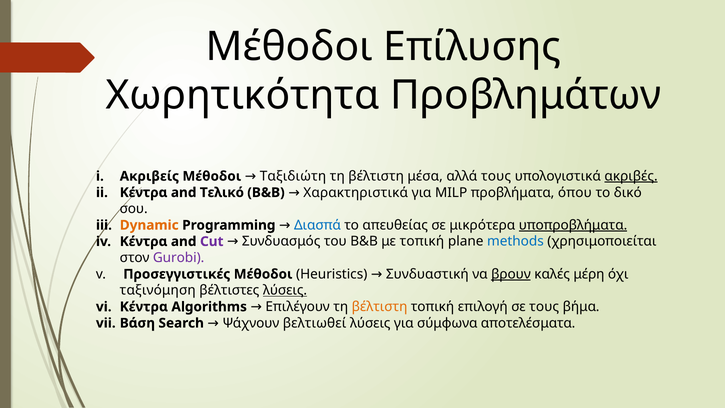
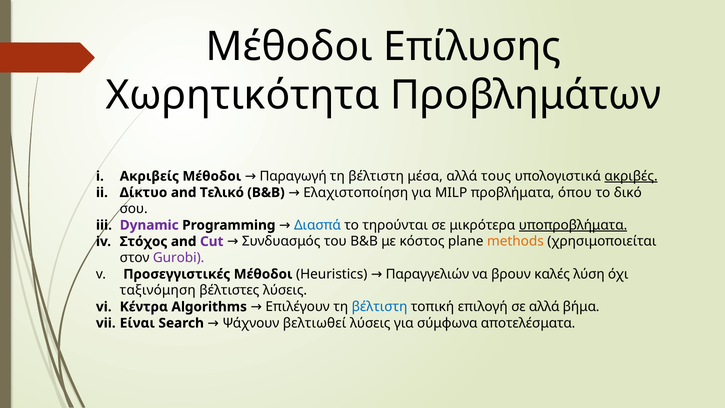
Ταξιδιώτη: Ταξιδιώτη -> Παραγωγή (293, 176)
Κέντρα: Κέντρα -> Δίκτυο (144, 192)
Χαρακτηριστικά: Χαρακτηριστικά -> Ελαχιστοποίηση (356, 192)
Dynamic colour: orange -> purple (149, 225)
απευθείας: απευθείας -> τηρούνται (395, 225)
Κέντρα: Κέντρα -> Στόχος (144, 241)
με τοπική: τοπική -> κόστος (422, 241)
methods colour: blue -> orange (515, 241)
Συνδυαστική: Συνδυαστική -> Παραγγελιών (427, 274)
βρουν underline: present -> none (511, 274)
μέρη: μέρη -> λύση (589, 274)
λύσεις underline: present -> none (285, 290)
βέλτιστη colour: orange -> blue (380, 307)
σε τους: τους -> αλλά (544, 307)
Βάση: Βάση -> Είναι (137, 323)
